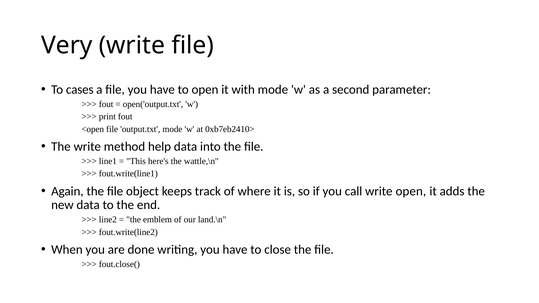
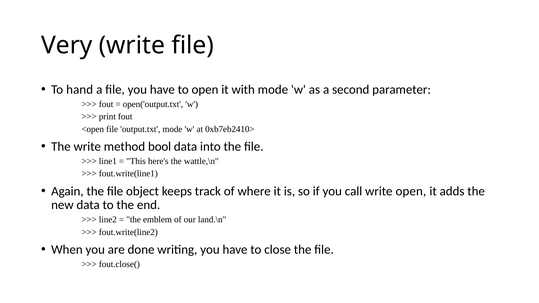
cases: cases -> hand (80, 90)
help: help -> bool (160, 147)
